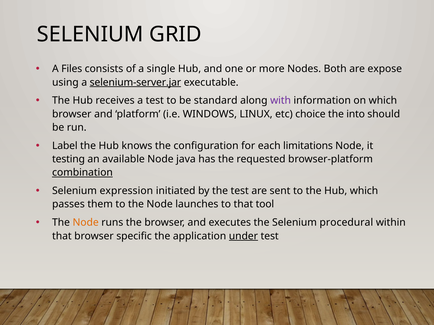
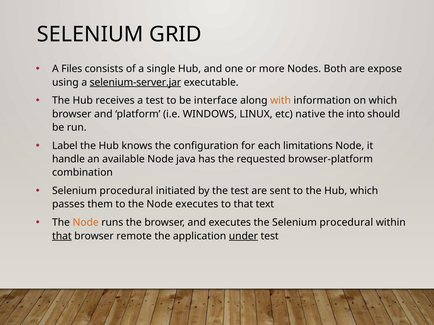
standard: standard -> interface (216, 101)
with colour: purple -> orange (281, 101)
choice: choice -> native (310, 114)
testing: testing -> handle (69, 159)
combination underline: present -> none (82, 173)
expression: expression -> procedural (126, 191)
Node launches: launches -> executes (197, 205)
tool: tool -> text (265, 205)
that underline: none -> present (62, 236)
specific: specific -> remote (134, 236)
